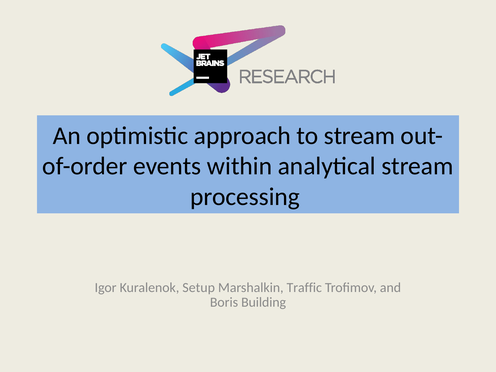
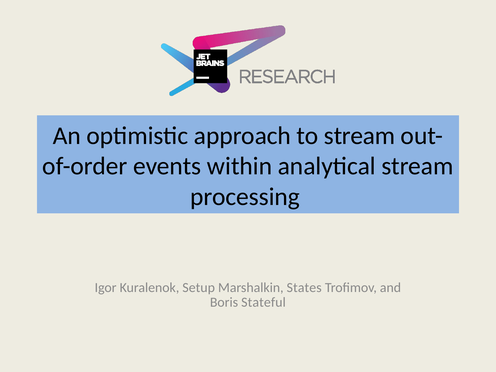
Traffic: Traffic -> States (304, 288)
Building: Building -> Stateful (264, 302)
